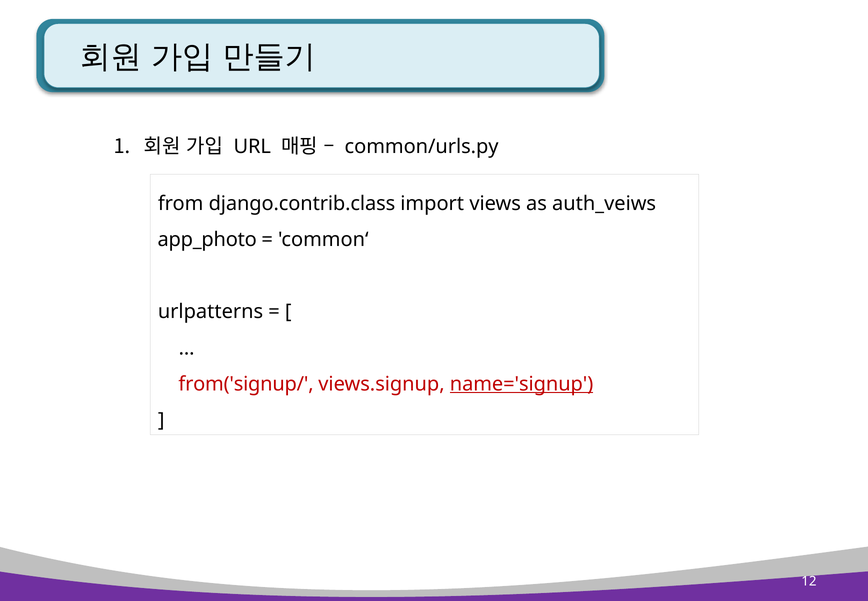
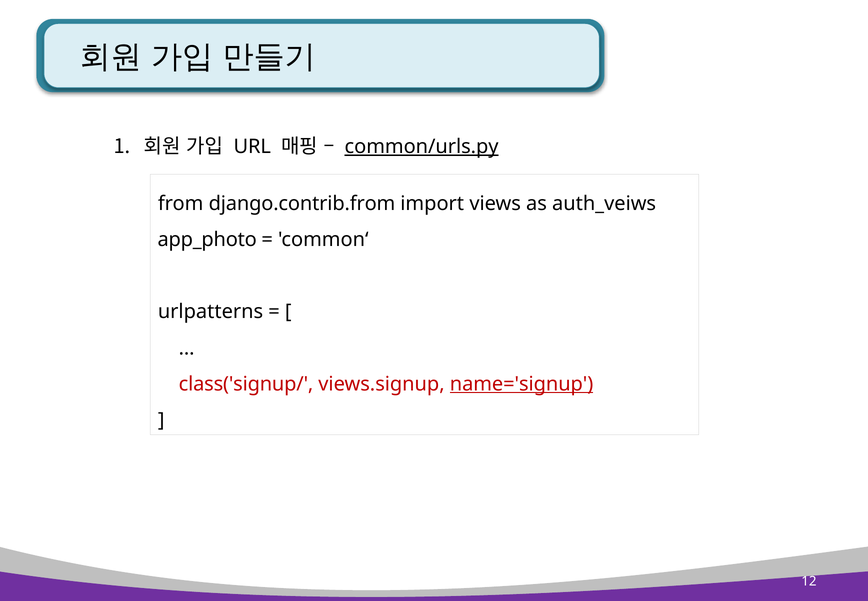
common/urls.py underline: none -> present (422, 147)
django.contrib.class: django.contrib.class -> django.contrib.from (302, 204)
from('signup/: from('signup/ -> class('signup/ (246, 384)
